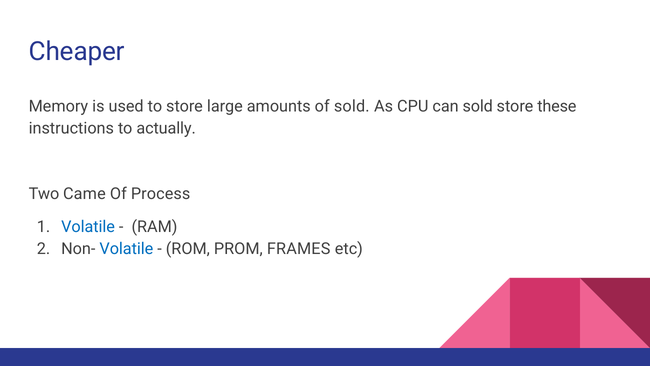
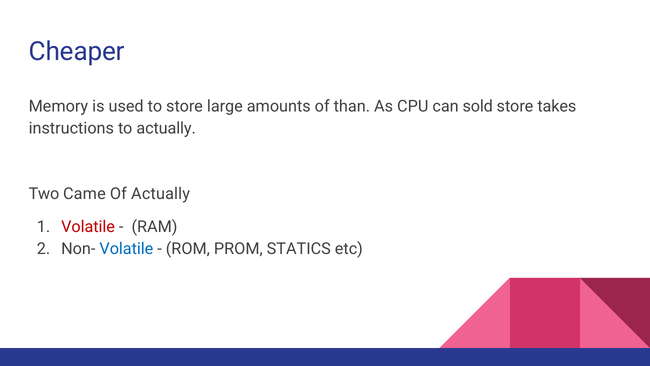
of sold: sold -> than (352, 106)
these: these -> takes (557, 106)
Of Process: Process -> Actually (161, 194)
Volatile colour: blue -> red (88, 227)
FRAMES: FRAMES -> STATICS (299, 248)
